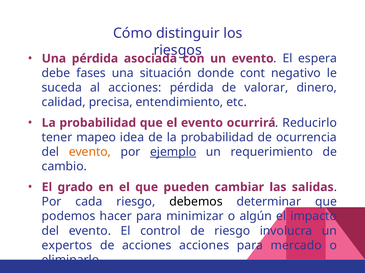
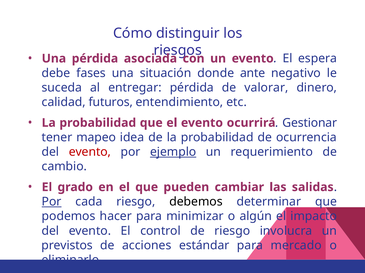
cont: cont -> ante (253, 73)
al acciones: acciones -> entregar (135, 88)
precisa: precisa -> futuros (111, 102)
Reducirlo: Reducirlo -> Gestionar (310, 123)
evento colour: orange -> red (90, 152)
Por underline: none -> present (52, 202)
expertos: expertos -> previstos (67, 246)
acciones acciones: acciones -> estándar (204, 246)
